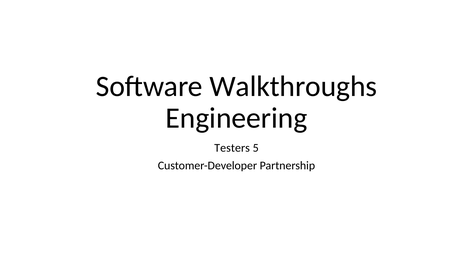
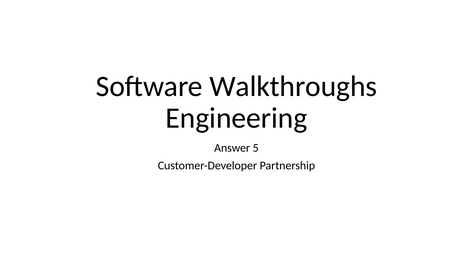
Testers: Testers -> Answer (232, 148)
